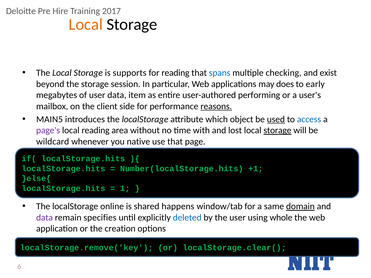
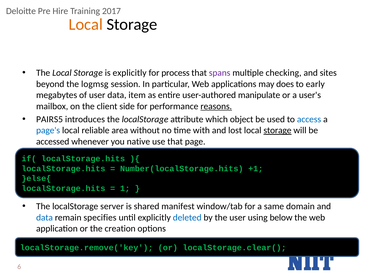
is supports: supports -> explicitly (130, 73)
for reading: reading -> process (176, 73)
spans colour: blue -> purple (220, 73)
exist: exist -> sites (328, 73)
the storage: storage -> logmsg (95, 84)
performing: performing -> manipulate (259, 95)
MAIN5: MAIN5 -> PAIRS5 (50, 119)
used underline: present -> none (276, 119)
page's colour: purple -> blue (48, 130)
local reading: reading -> reliable (96, 130)
wildcard: wildcard -> accessed (53, 142)
online: online -> server (112, 207)
happens: happens -> manifest (178, 207)
domain underline: present -> none (300, 207)
data colour: purple -> blue (45, 218)
whole: whole -> below (281, 218)
